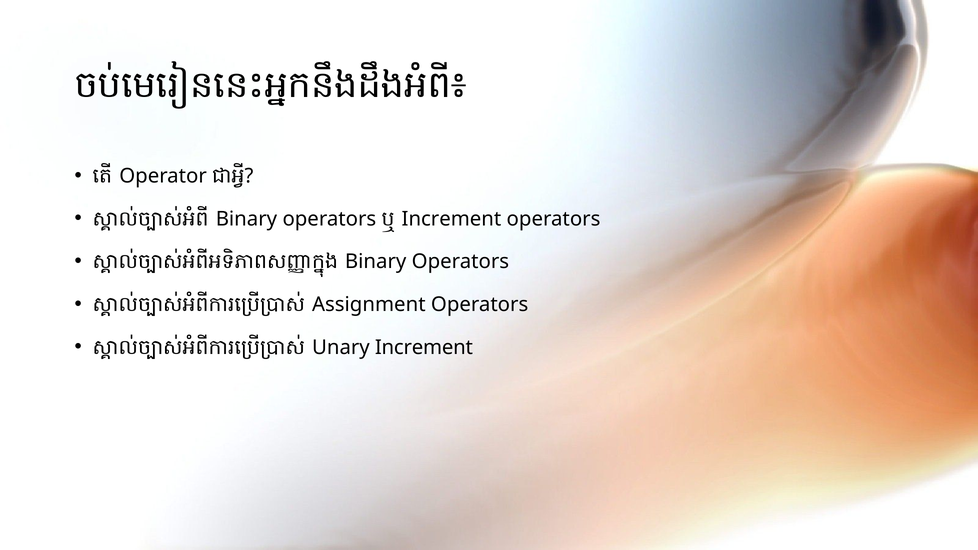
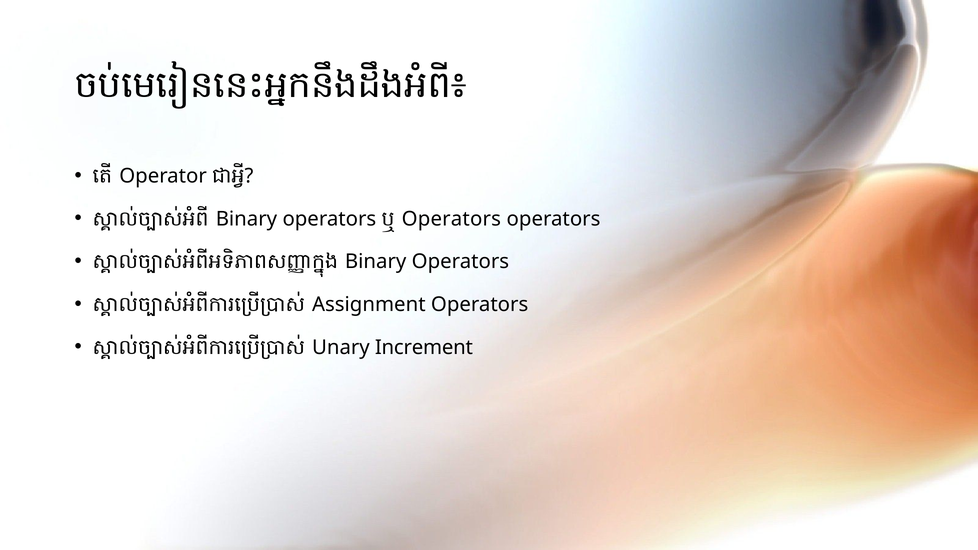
Increment: Increment -> Operators (451, 219)
